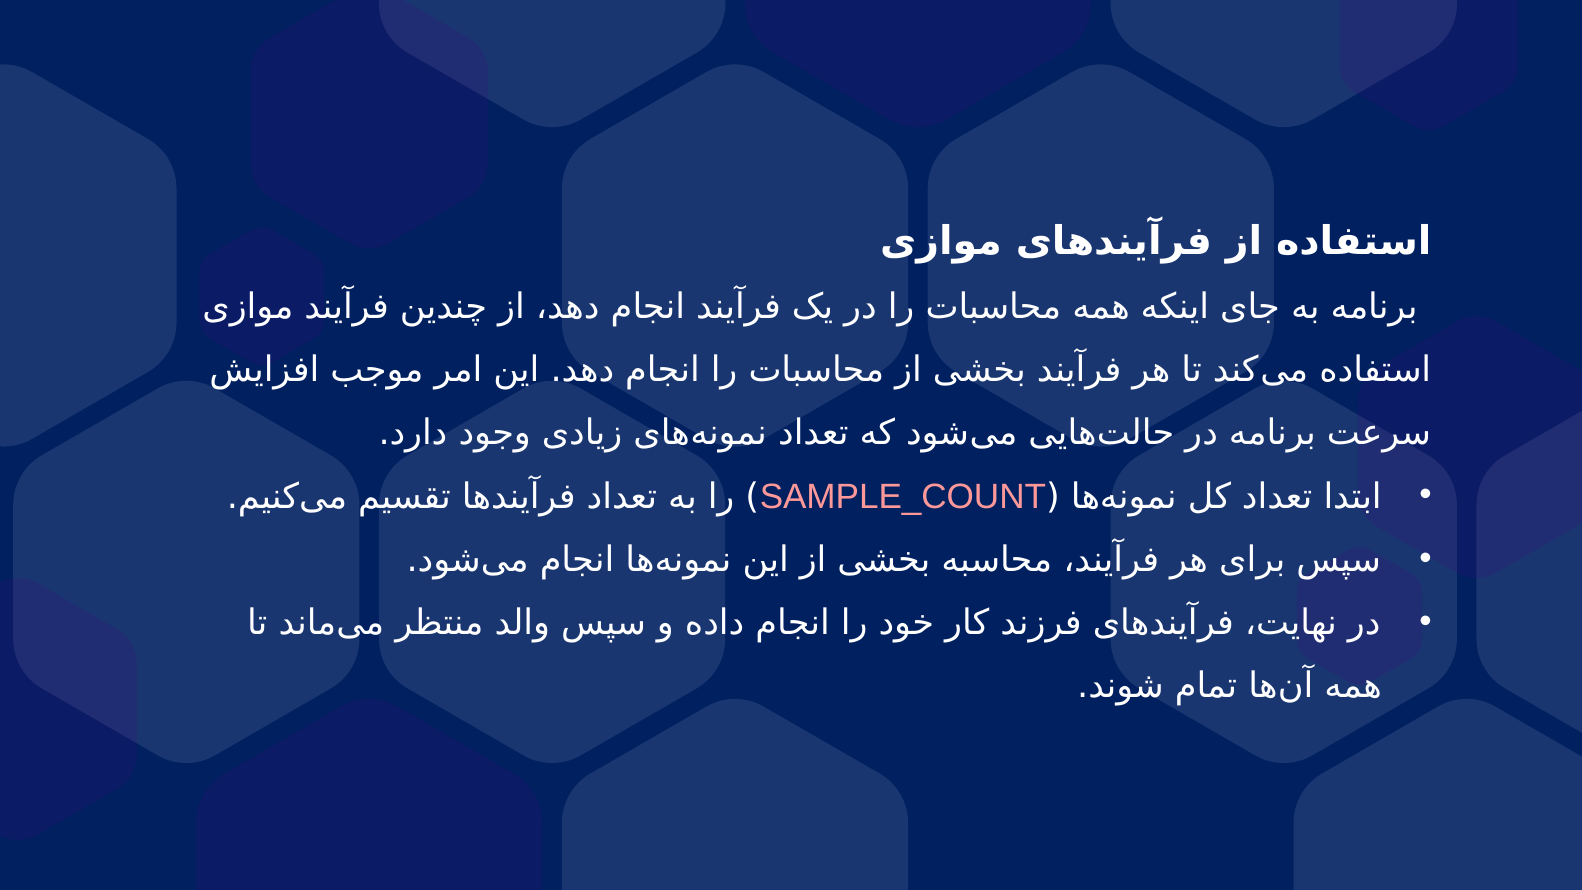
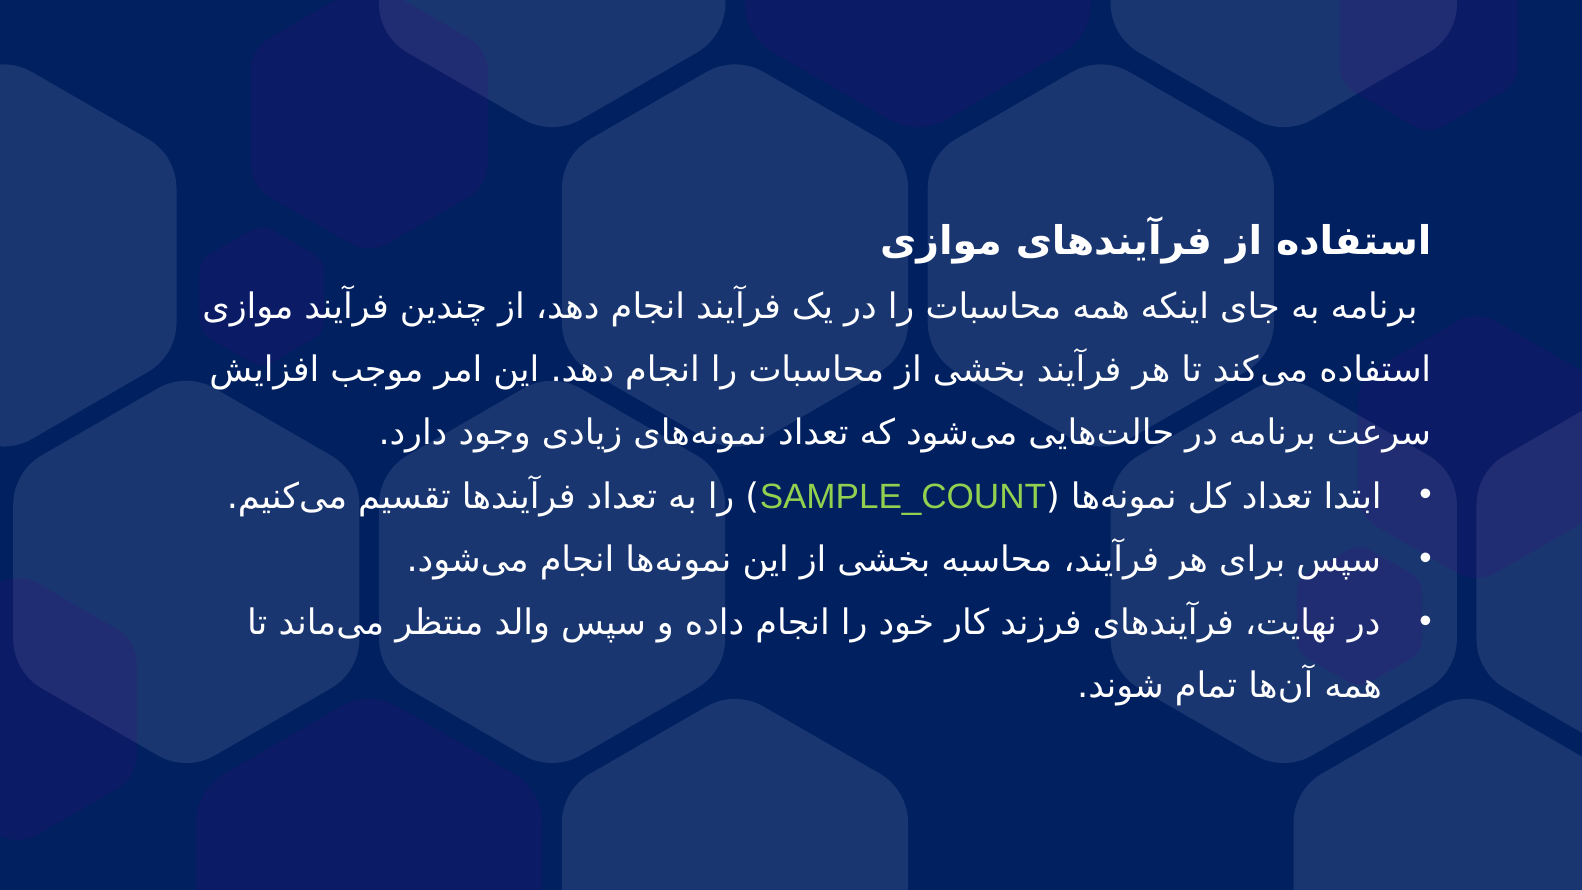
SAMPLE_COUNT colour: pink -> light green (903, 496)
